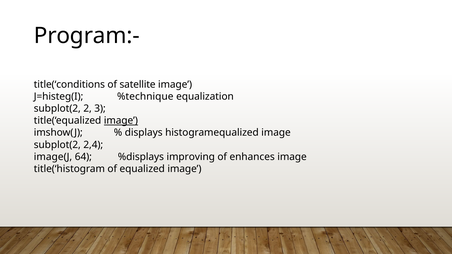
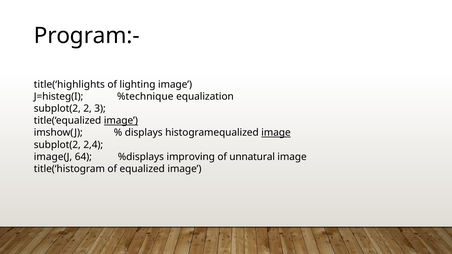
title(‘conditions: title(‘conditions -> title(‘highlights (69, 85)
satellite: satellite -> lighting (137, 85)
image underline: none -> present (276, 133)
enhances: enhances -> unnatural (252, 157)
